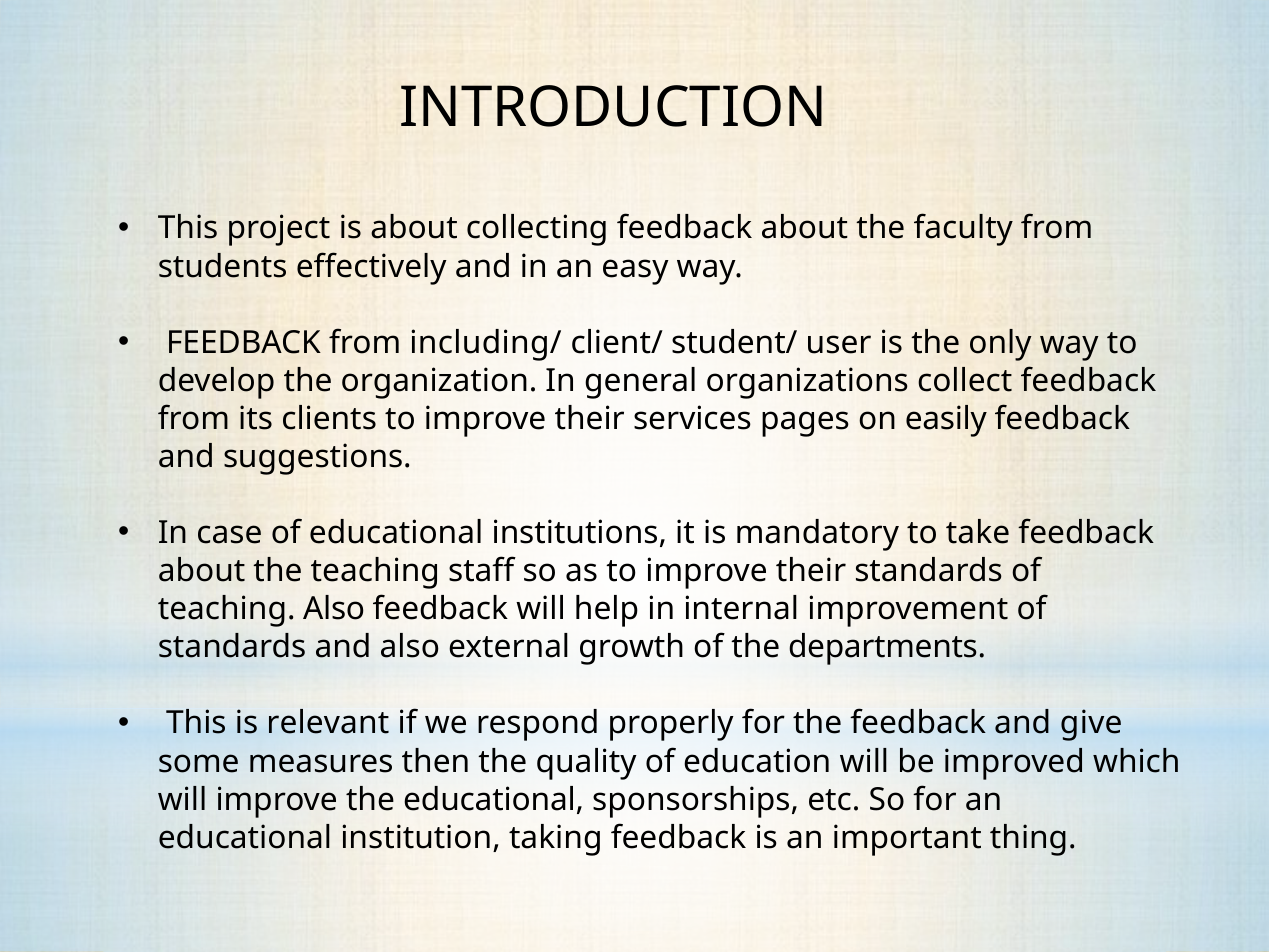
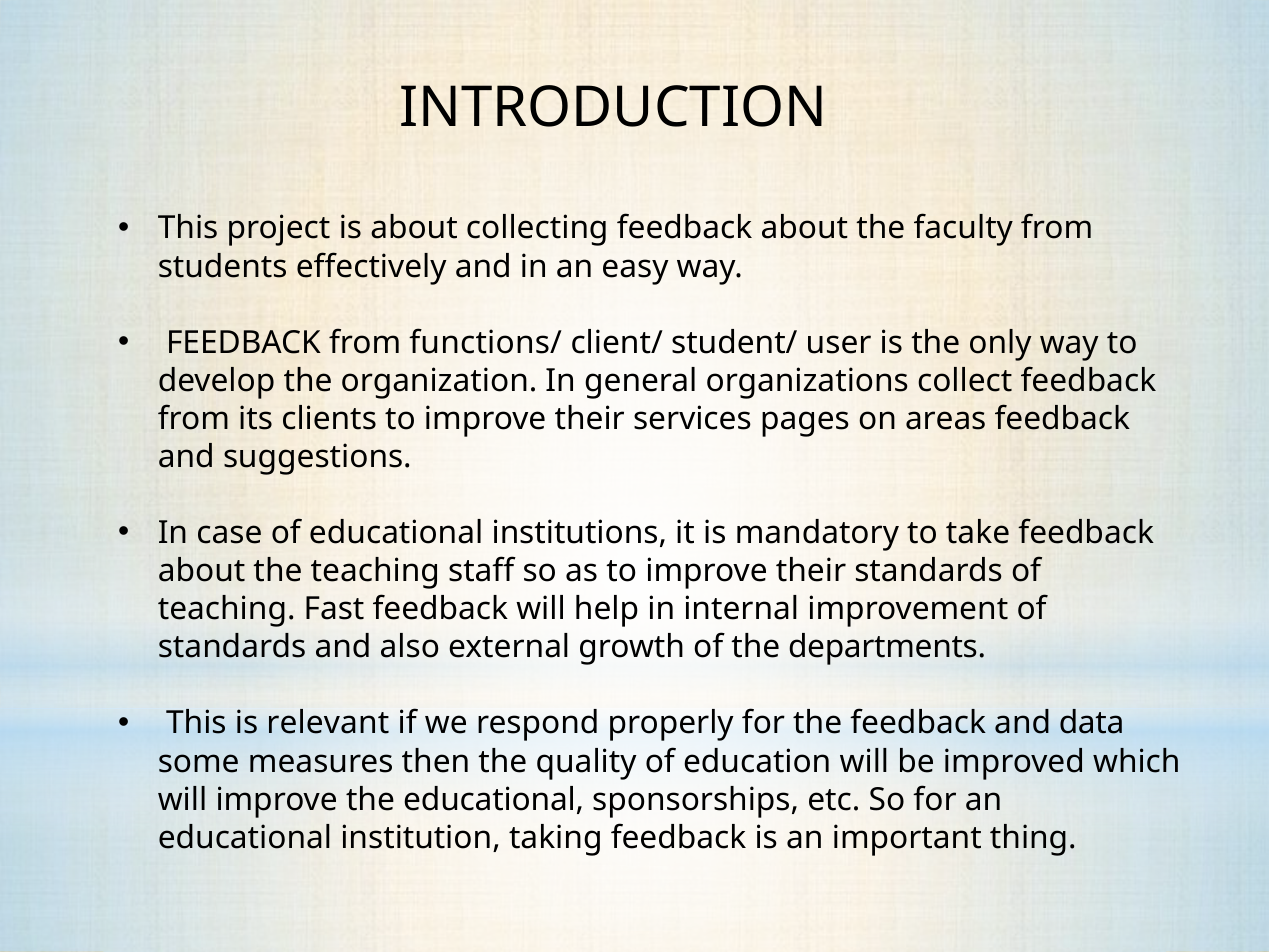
including/: including/ -> functions/ (486, 343)
easily: easily -> areas (946, 419)
teaching Also: Also -> Fast (334, 609)
give: give -> data (1092, 723)
